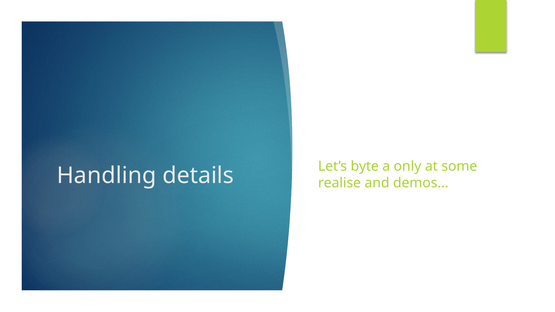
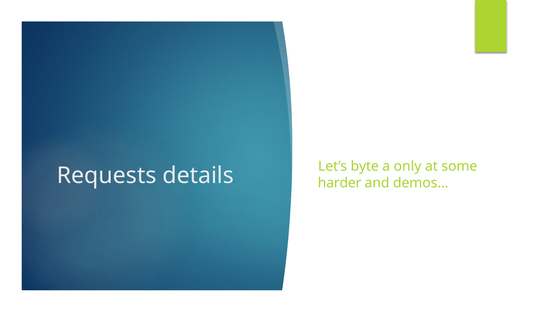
Handling: Handling -> Requests (107, 175)
realise: realise -> harder (340, 183)
